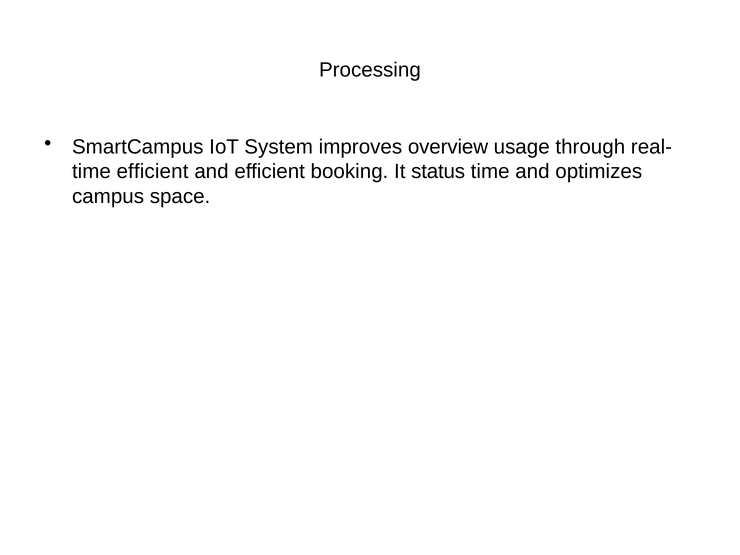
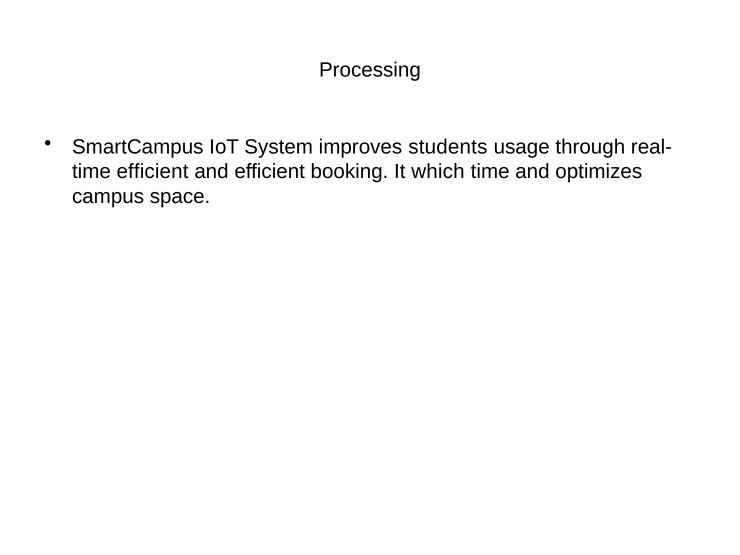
overview: overview -> students (448, 147)
status: status -> which (438, 172)
